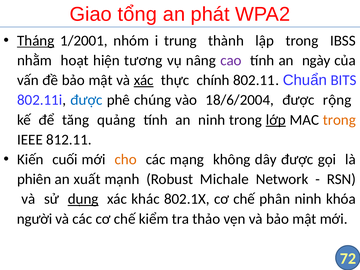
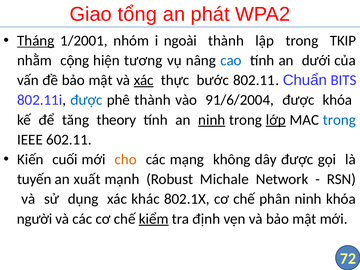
trung: trung -> ngoài (180, 41)
IBSS: IBSS -> TKIP (343, 41)
hoạt: hoạt -> cộng (75, 60)
cao colour: purple -> blue (231, 60)
ngày: ngày -> dưới (316, 60)
chính: chính -> bước (213, 80)
phê chúng: chúng -> thành (153, 100)
18/6/2004: 18/6/2004 -> 91/6/2004 (240, 100)
được rộng: rộng -> khóa (337, 100)
quảng: quảng -> theory (116, 120)
ninh underline: none -> present (212, 120)
trong colour: orange -> blue (339, 120)
812.11: 812.11 -> 602.11 (69, 140)
phiên: phiên -> tuyến (34, 179)
dụng underline: present -> none (83, 199)
kiểm underline: none -> present (154, 219)
thảo: thảo -> định (206, 219)
